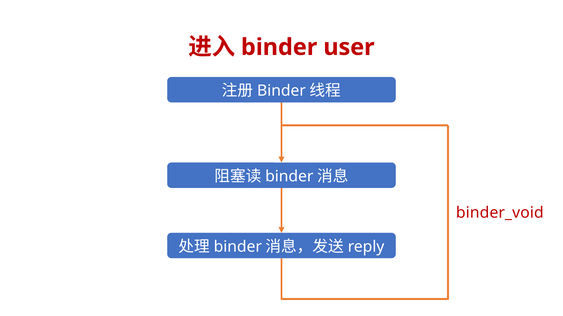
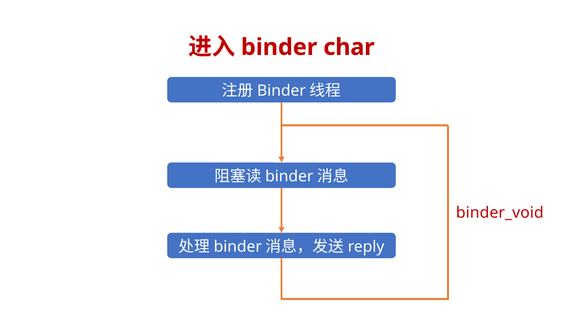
user: user -> char (349, 47)
